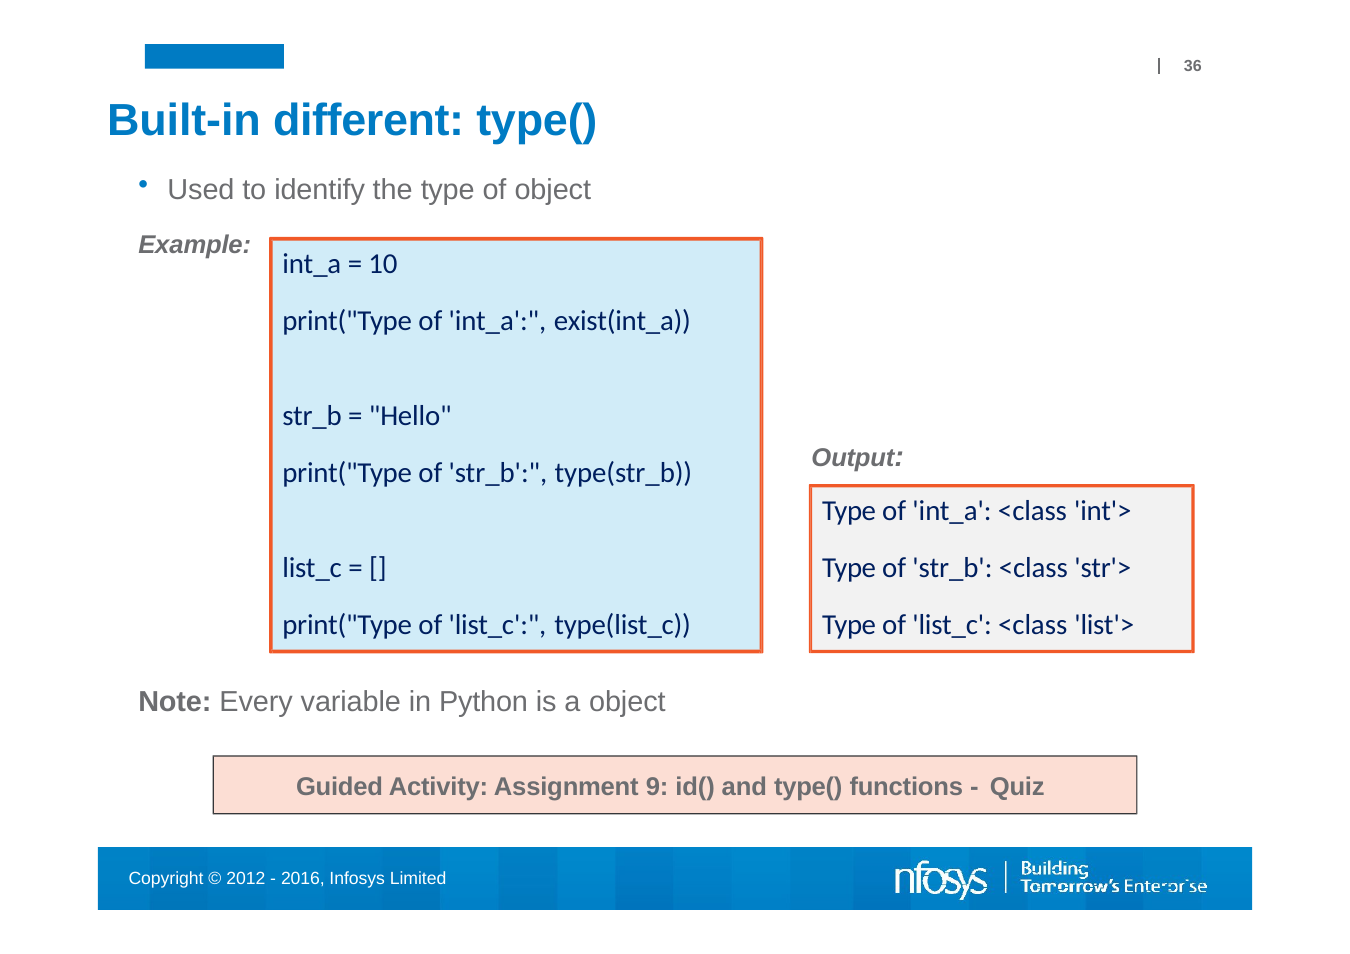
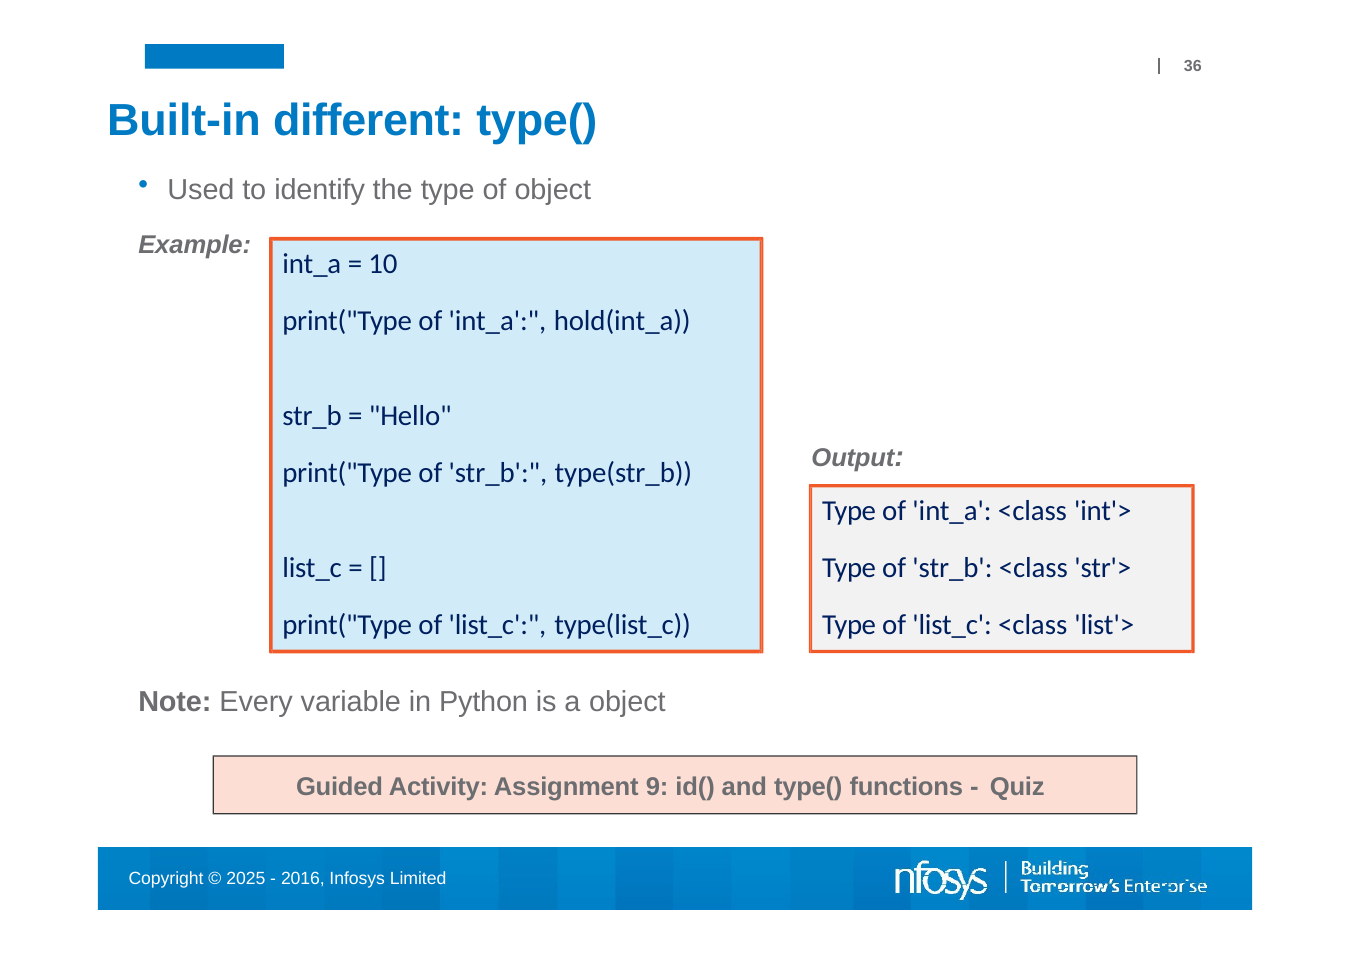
exist(int_a: exist(int_a -> hold(int_a (622, 321)
2012: 2012 -> 2025 (246, 879)
